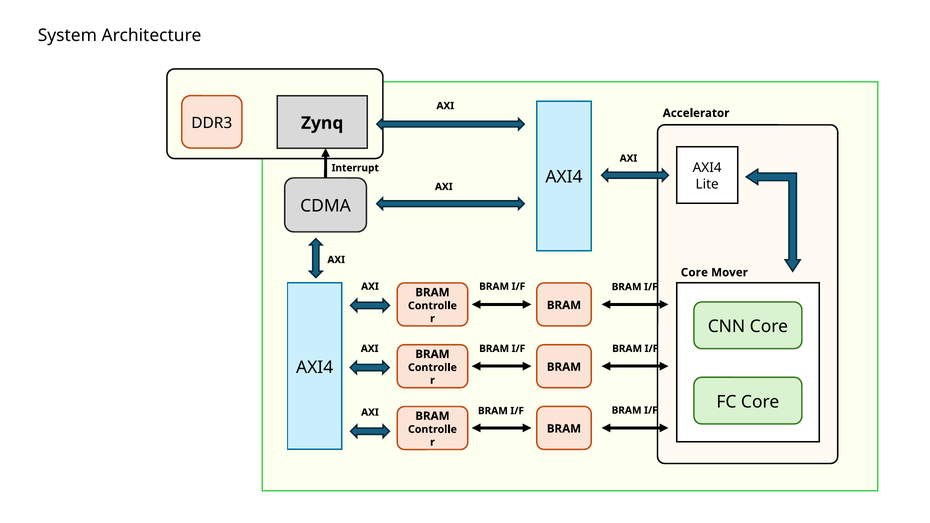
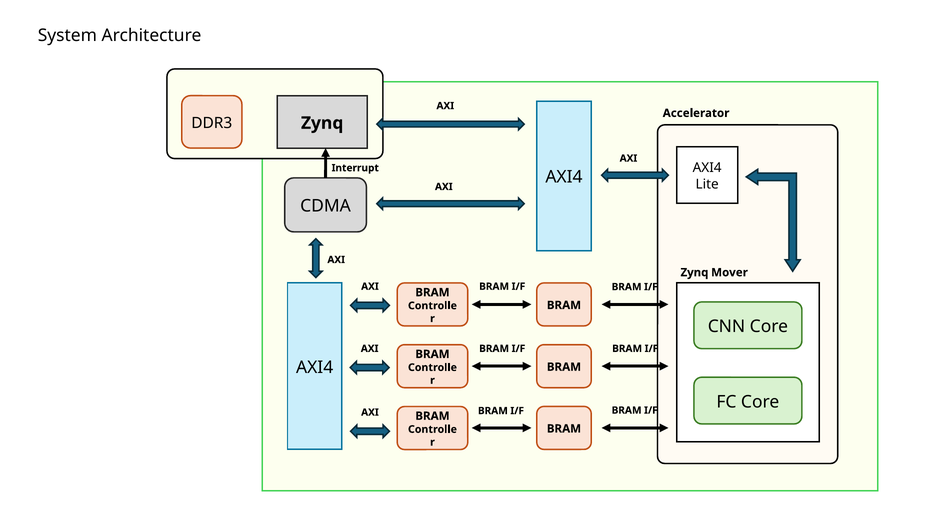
Core: Core -> Zynq (694, 273)
